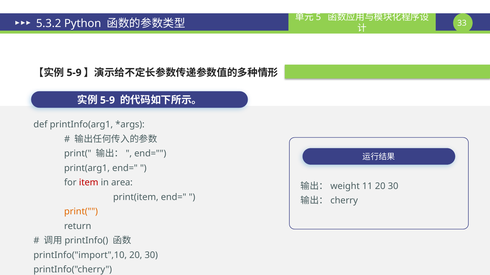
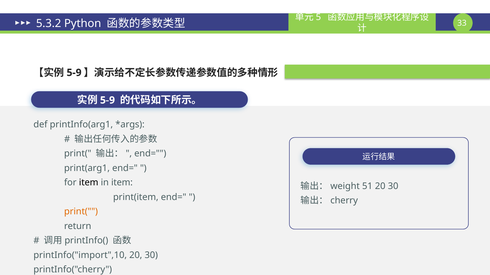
item colour: red -> black (89, 183)
in area: area -> item (122, 183)
11: 11 -> 51 (367, 186)
